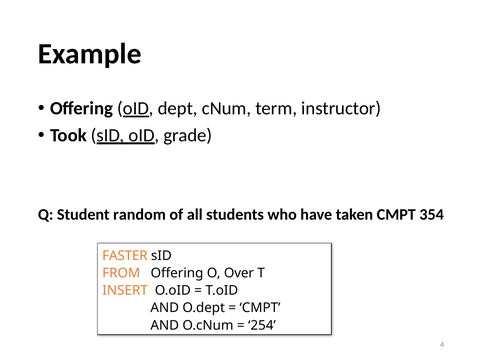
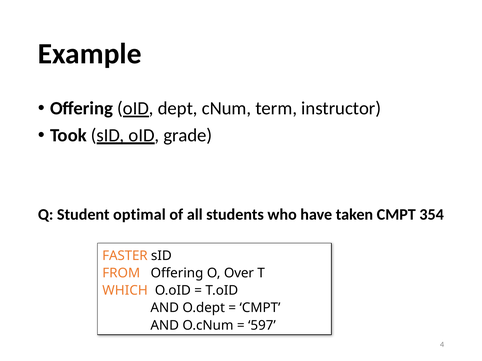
random: random -> optimal (139, 215)
INSERT: INSERT -> WHICH (125, 291)
254: 254 -> 597 (262, 326)
